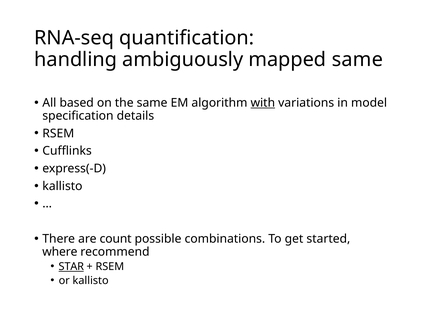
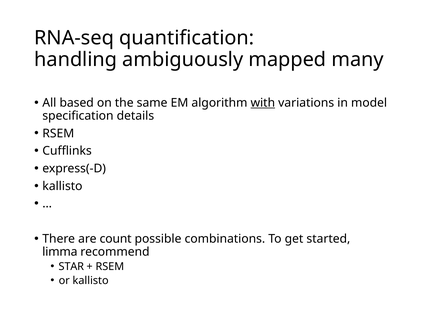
mapped same: same -> many (357, 60)
where: where -> limma (60, 252)
STAR underline: present -> none (71, 267)
